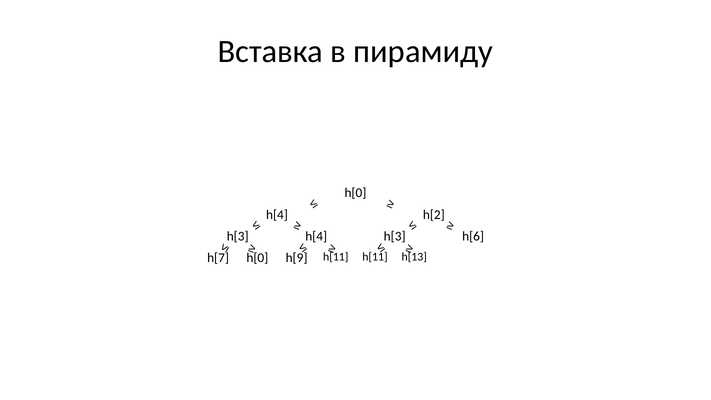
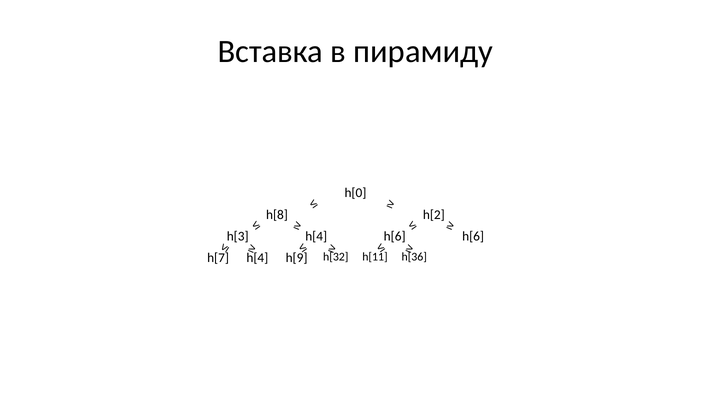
h[4: h[4 -> h[8 (277, 215)
h[4 h[3: h[3 -> h[6 (395, 236)
h[7 h[0: h[0 -> h[4 (257, 258)
h[9 h[11: h[11 -> h[32 (336, 257)
h[13: h[13 -> h[36 (414, 257)
